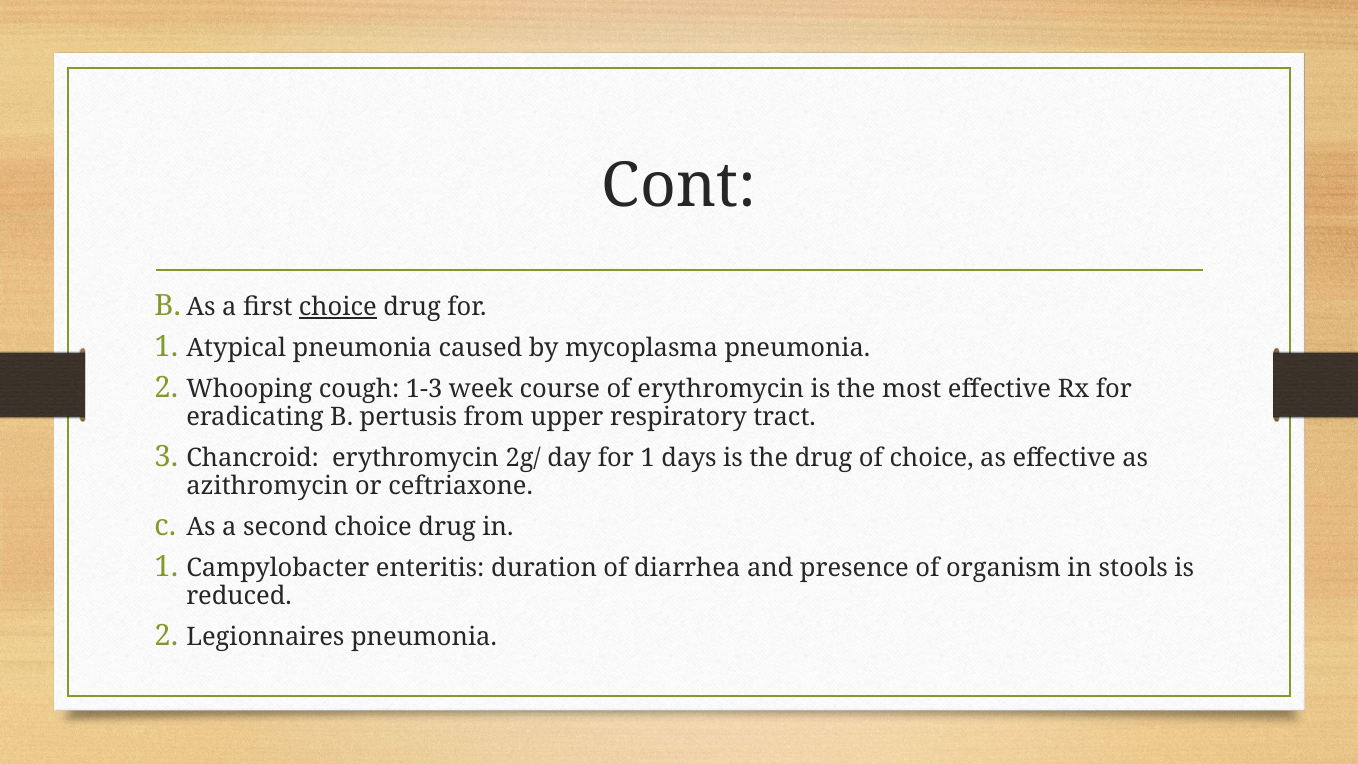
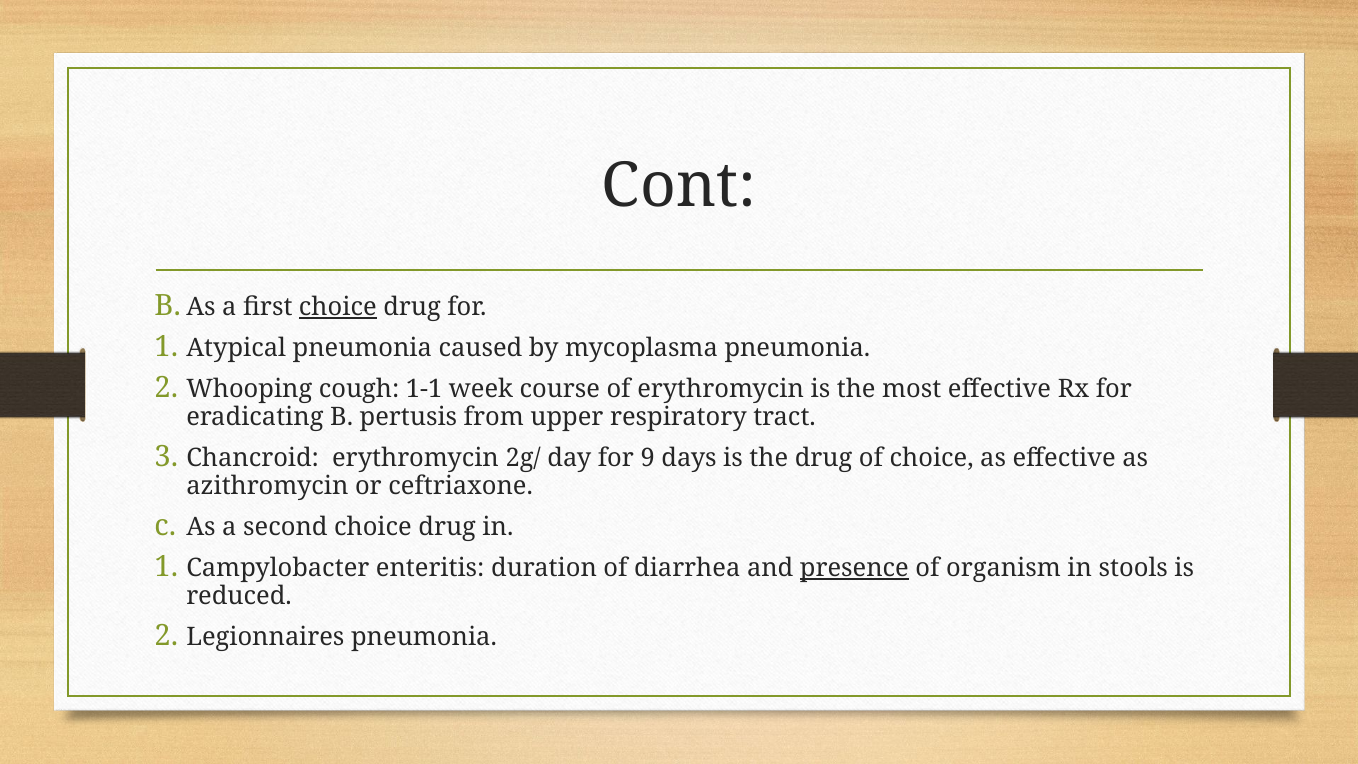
1-3: 1-3 -> 1-1 (424, 389)
day for 1: 1 -> 9 (648, 458)
presence underline: none -> present (854, 568)
